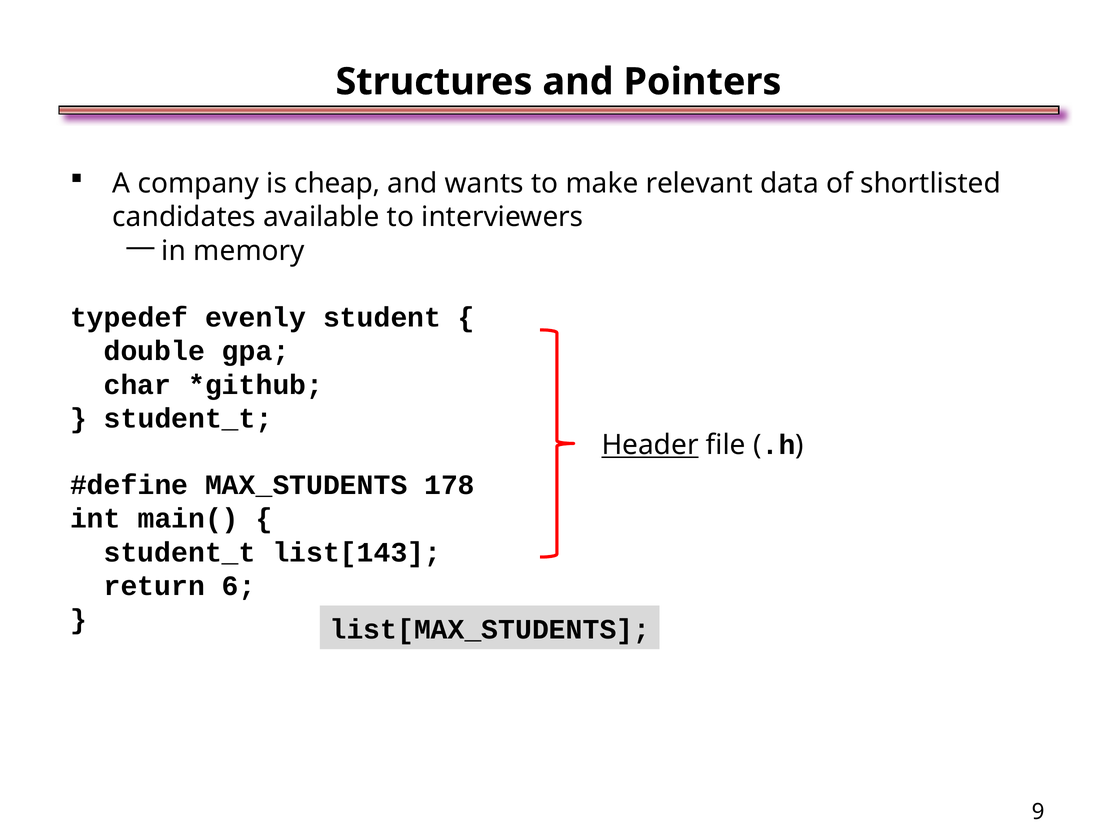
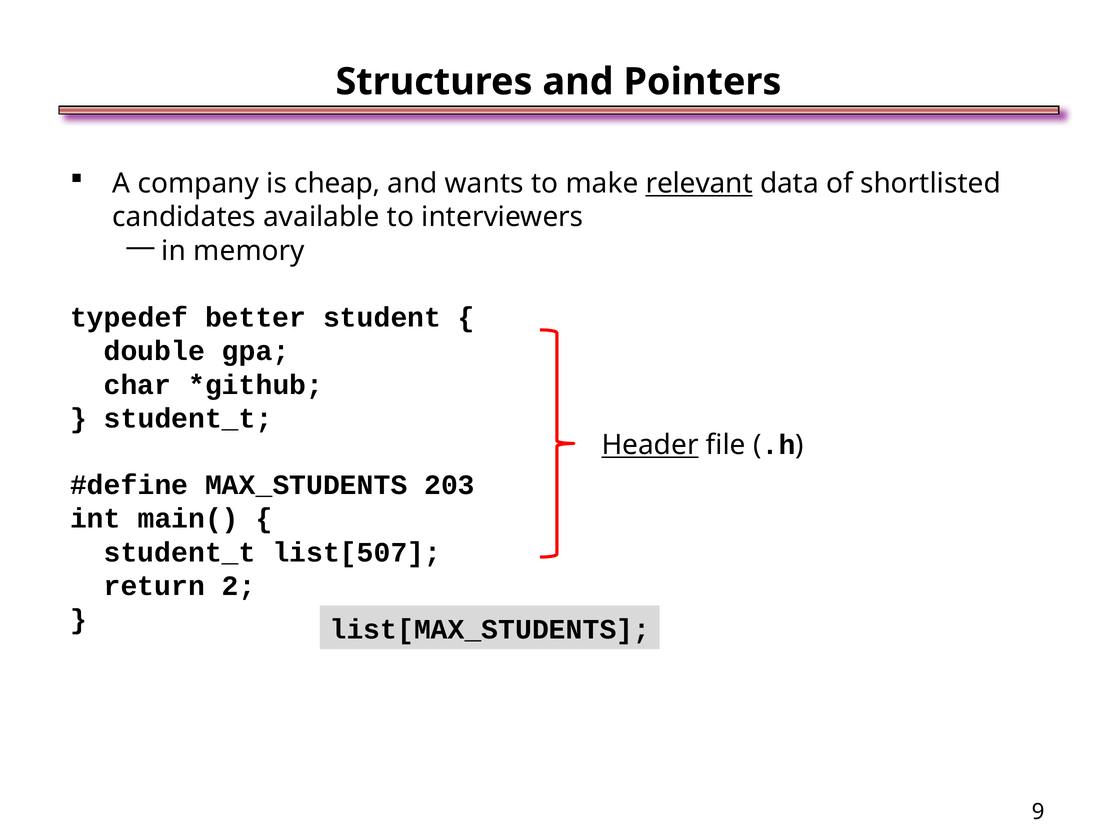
relevant underline: none -> present (699, 183)
evenly: evenly -> better (256, 317)
178: 178 -> 203 (450, 485)
list[143: list[143 -> list[507 (357, 552)
6: 6 -> 2 (239, 586)
